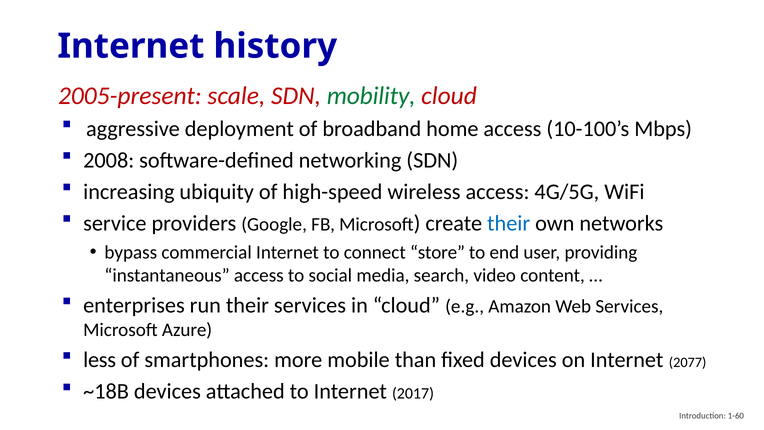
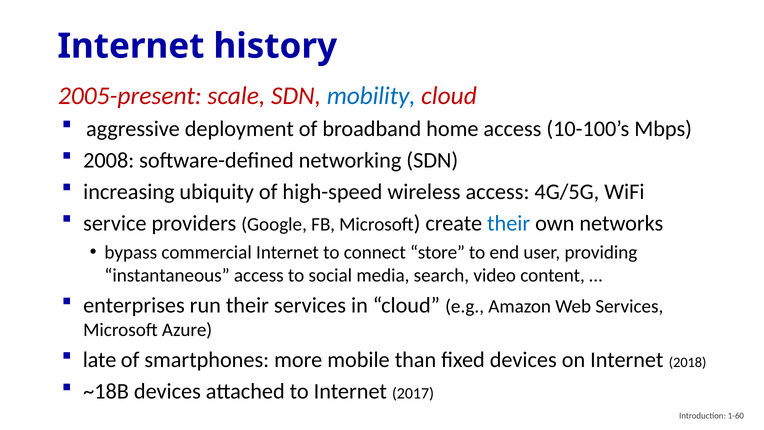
mobility colour: green -> blue (371, 96)
less: less -> late (100, 360)
2077: 2077 -> 2018 (688, 362)
